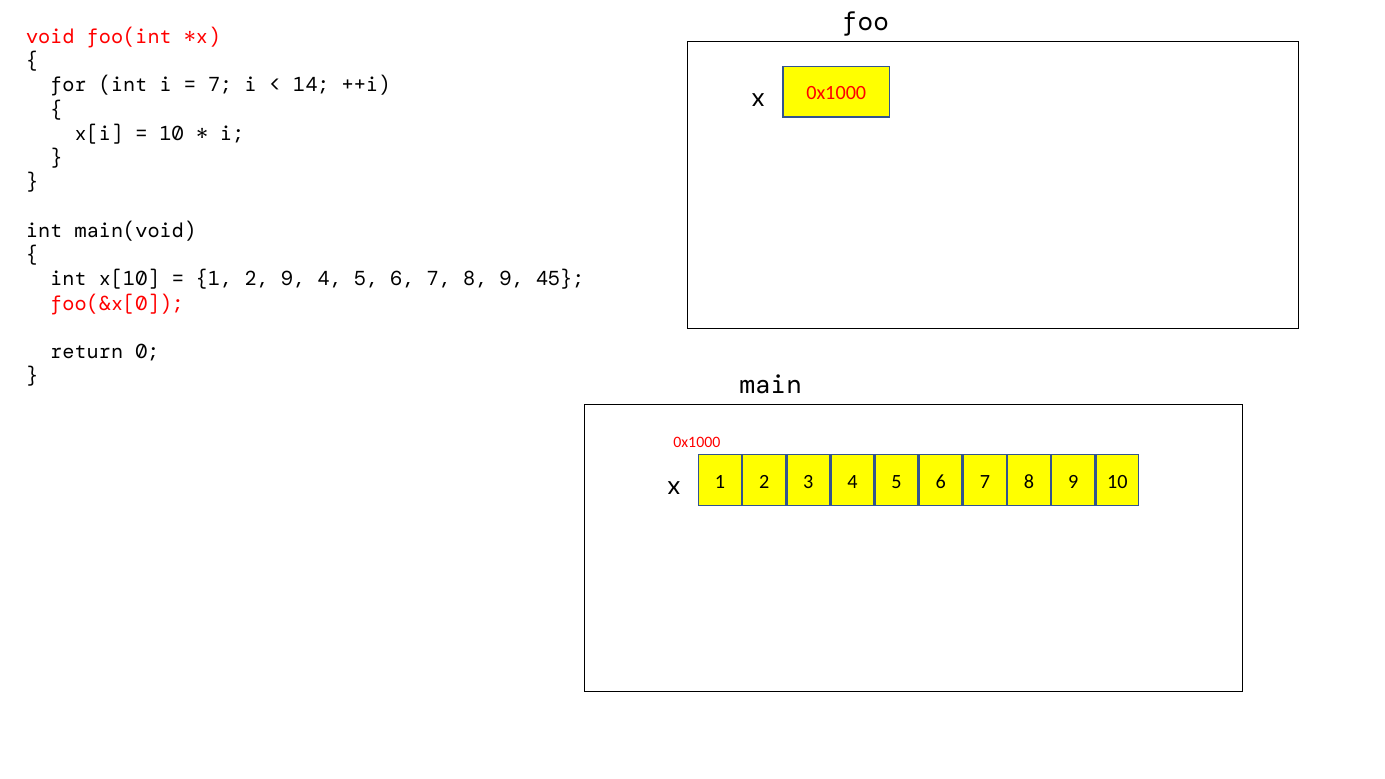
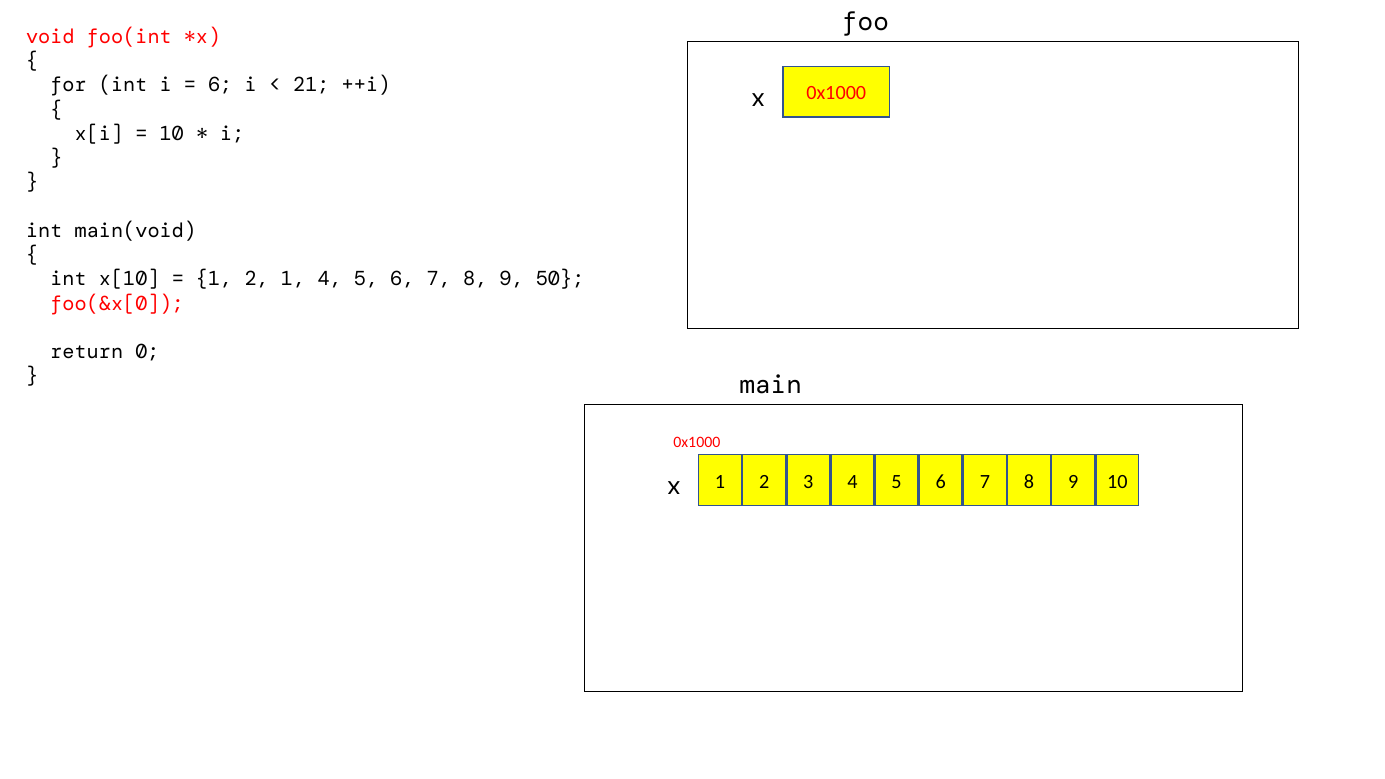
7: 7 -> 6 (220, 85)
14: 14 -> 21 (311, 85)
2 9: 9 -> 1 (293, 279)
45: 45 -> 50 (560, 279)
